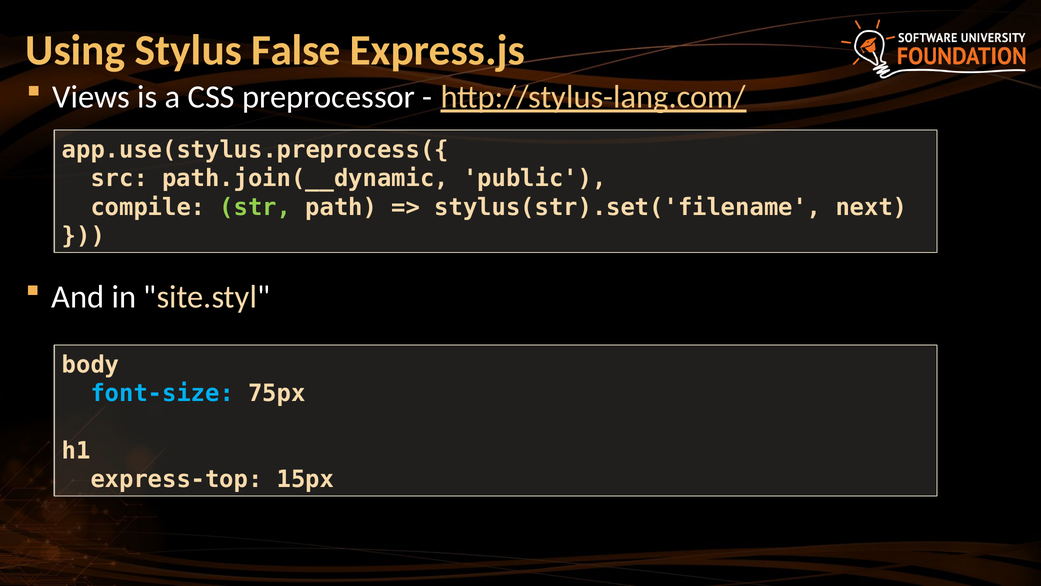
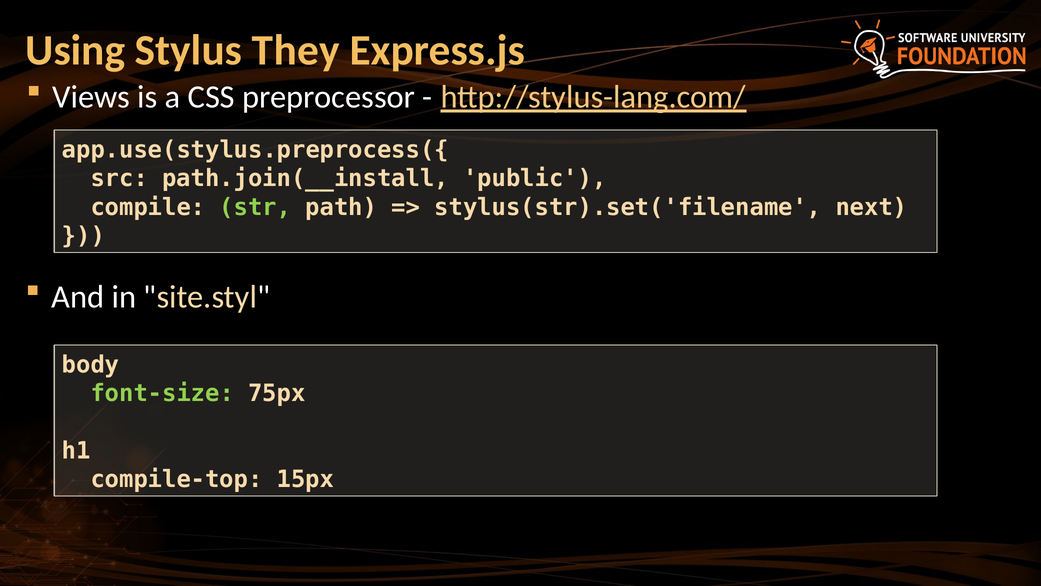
False: False -> They (296, 51)
path.join(__dynamic: path.join(__dynamic -> path.join(__install (305, 178)
font-size colour: light blue -> light green (162, 393)
express-top: express-top -> compile-top (177, 479)
